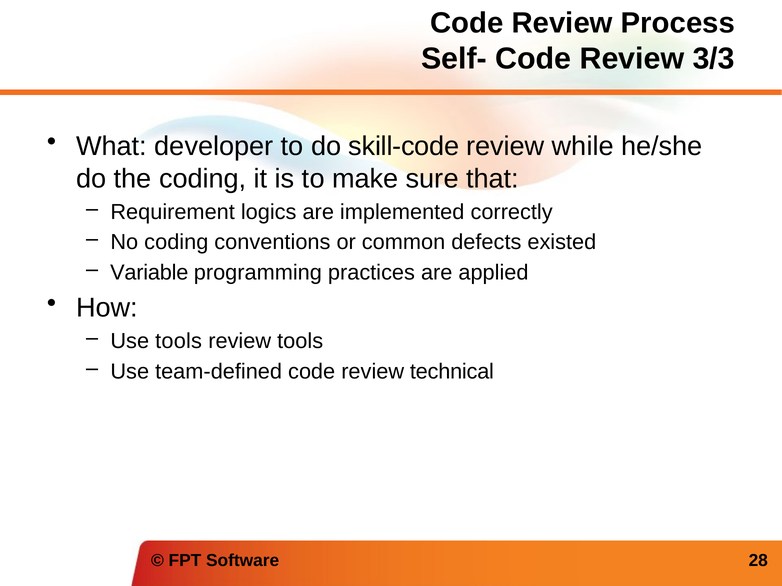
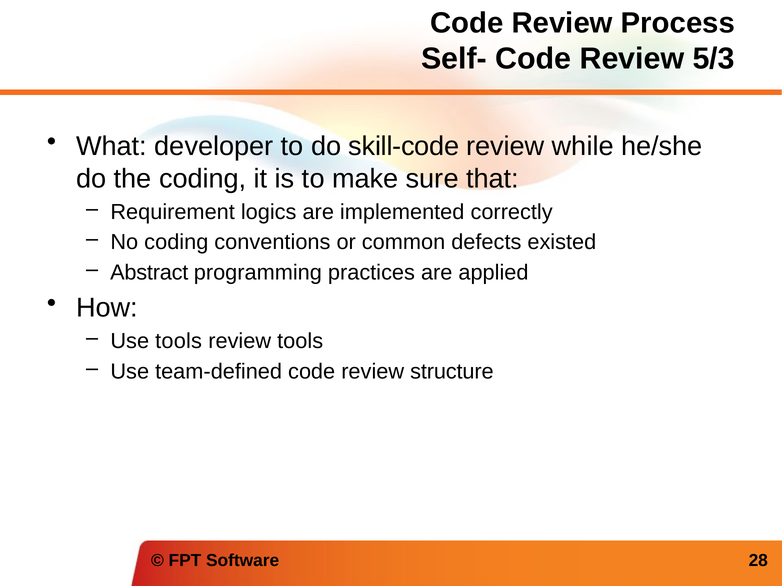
3/3: 3/3 -> 5/3 (714, 59)
Variable: Variable -> Abstract (149, 273)
technical: technical -> structure (452, 372)
